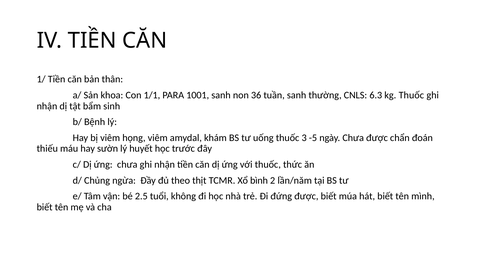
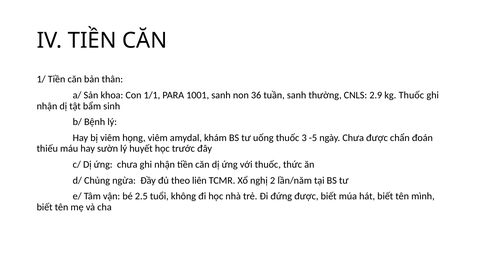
6.3: 6.3 -> 2.9 (376, 95)
thịt: thịt -> liên (199, 180)
bình: bình -> nghị (259, 180)
